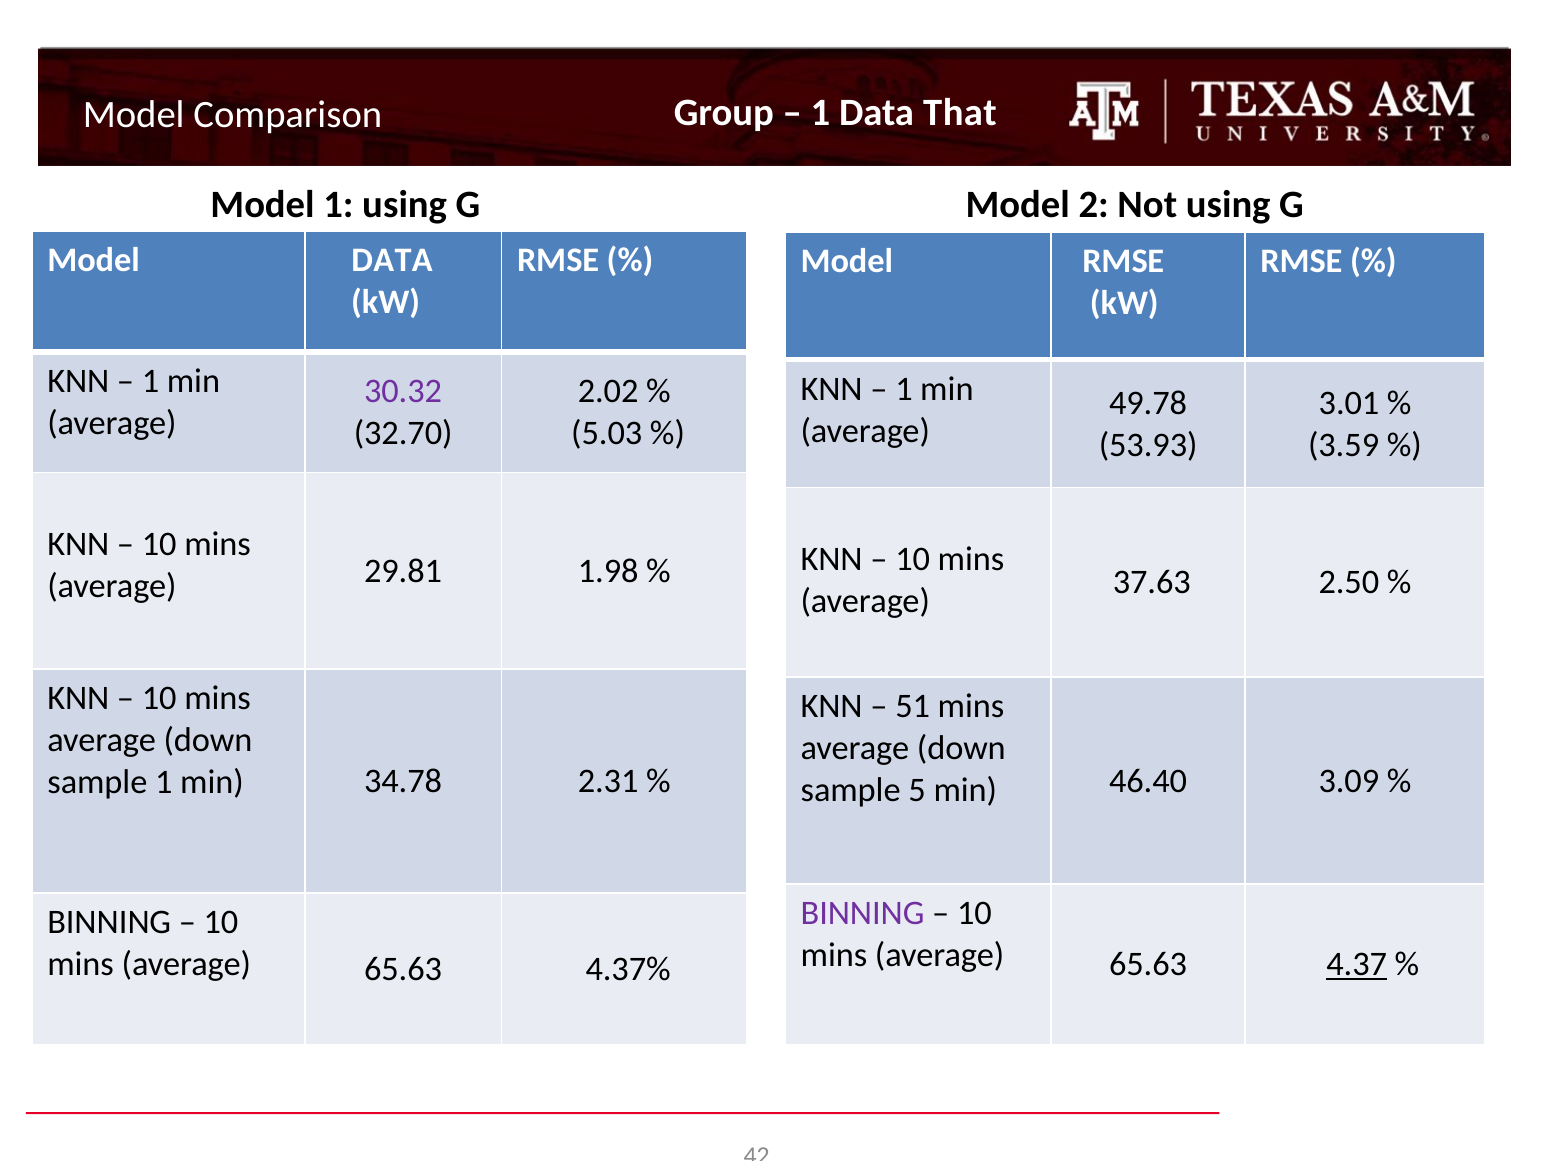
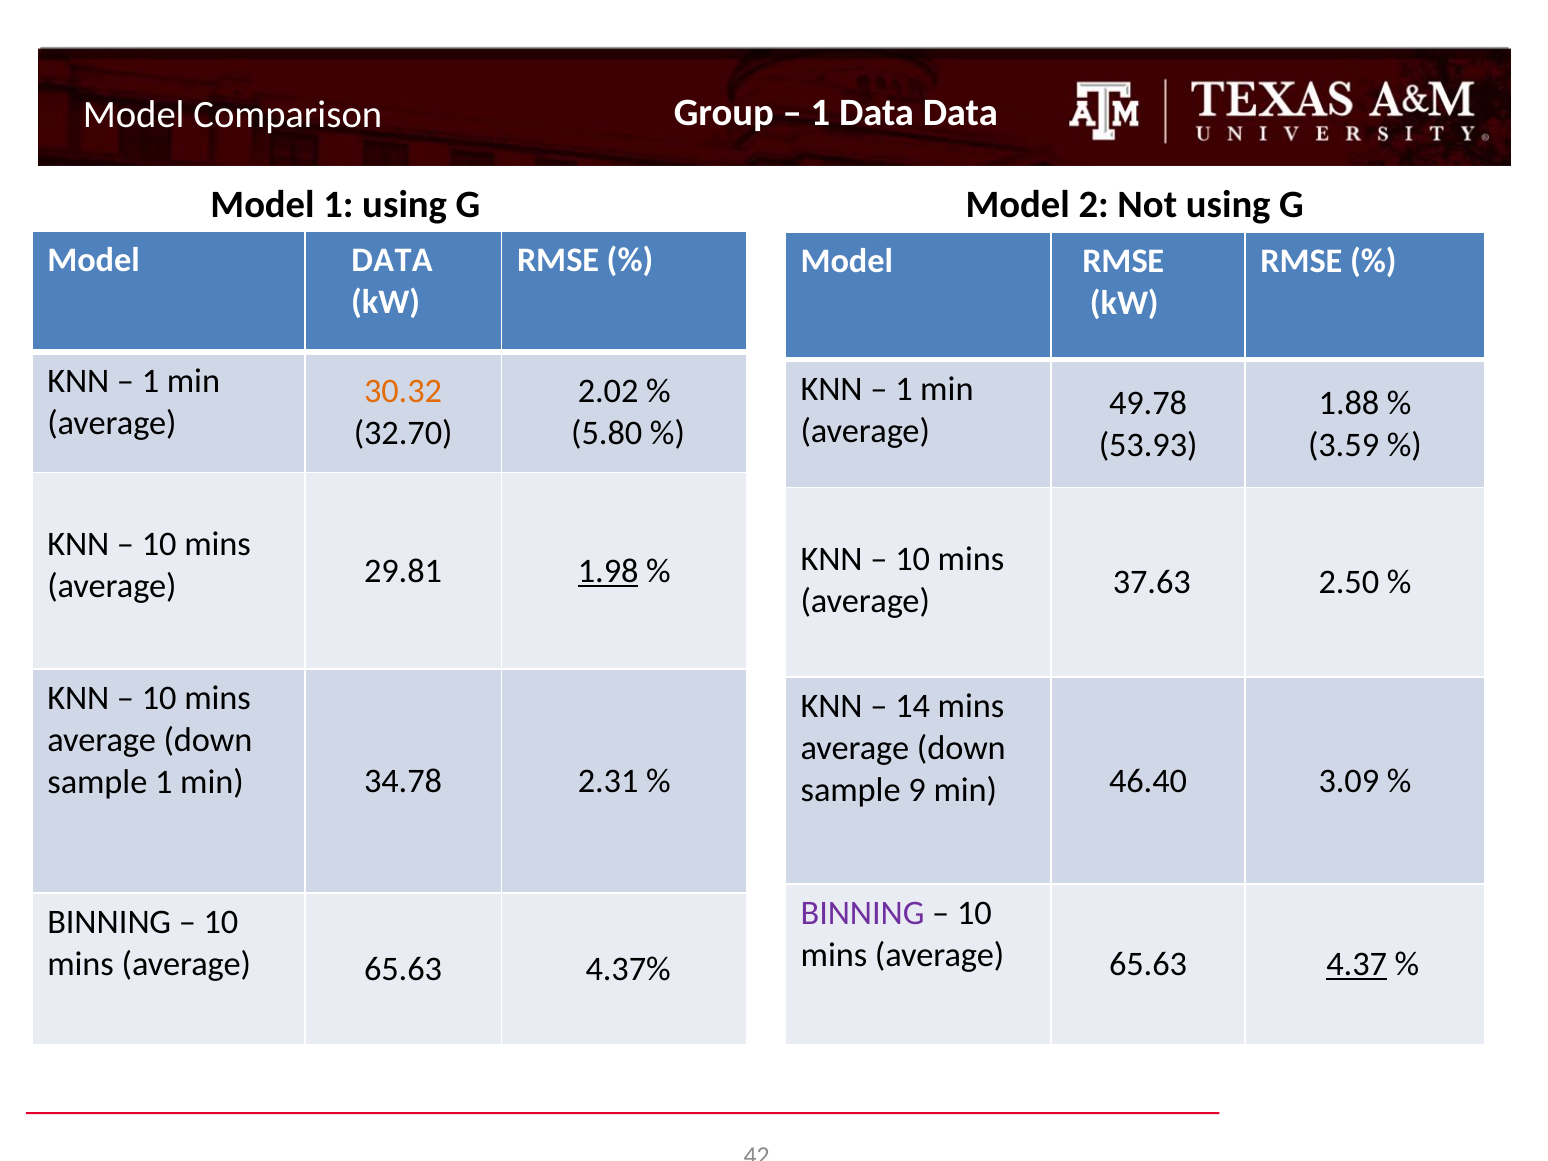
Data That: That -> Data (960, 113)
30.32 colour: purple -> orange (403, 391)
3.01: 3.01 -> 1.88 (1349, 403)
5.03: 5.03 -> 5.80 (607, 433)
1.98 underline: none -> present (608, 571)
51: 51 -> 14 (913, 706)
5: 5 -> 9 (917, 790)
